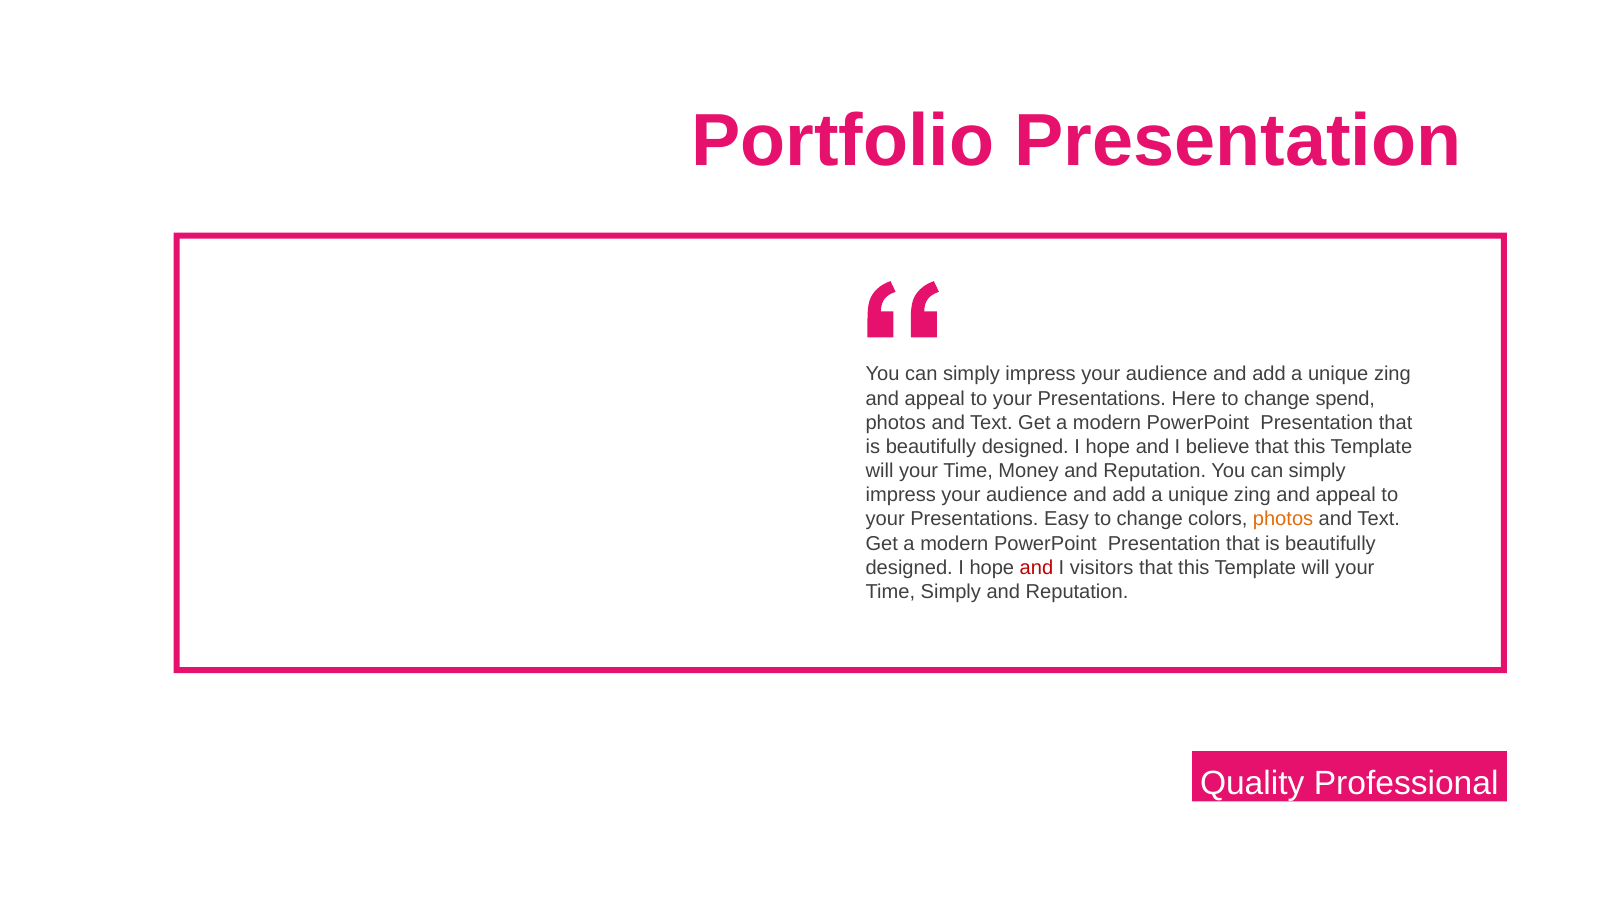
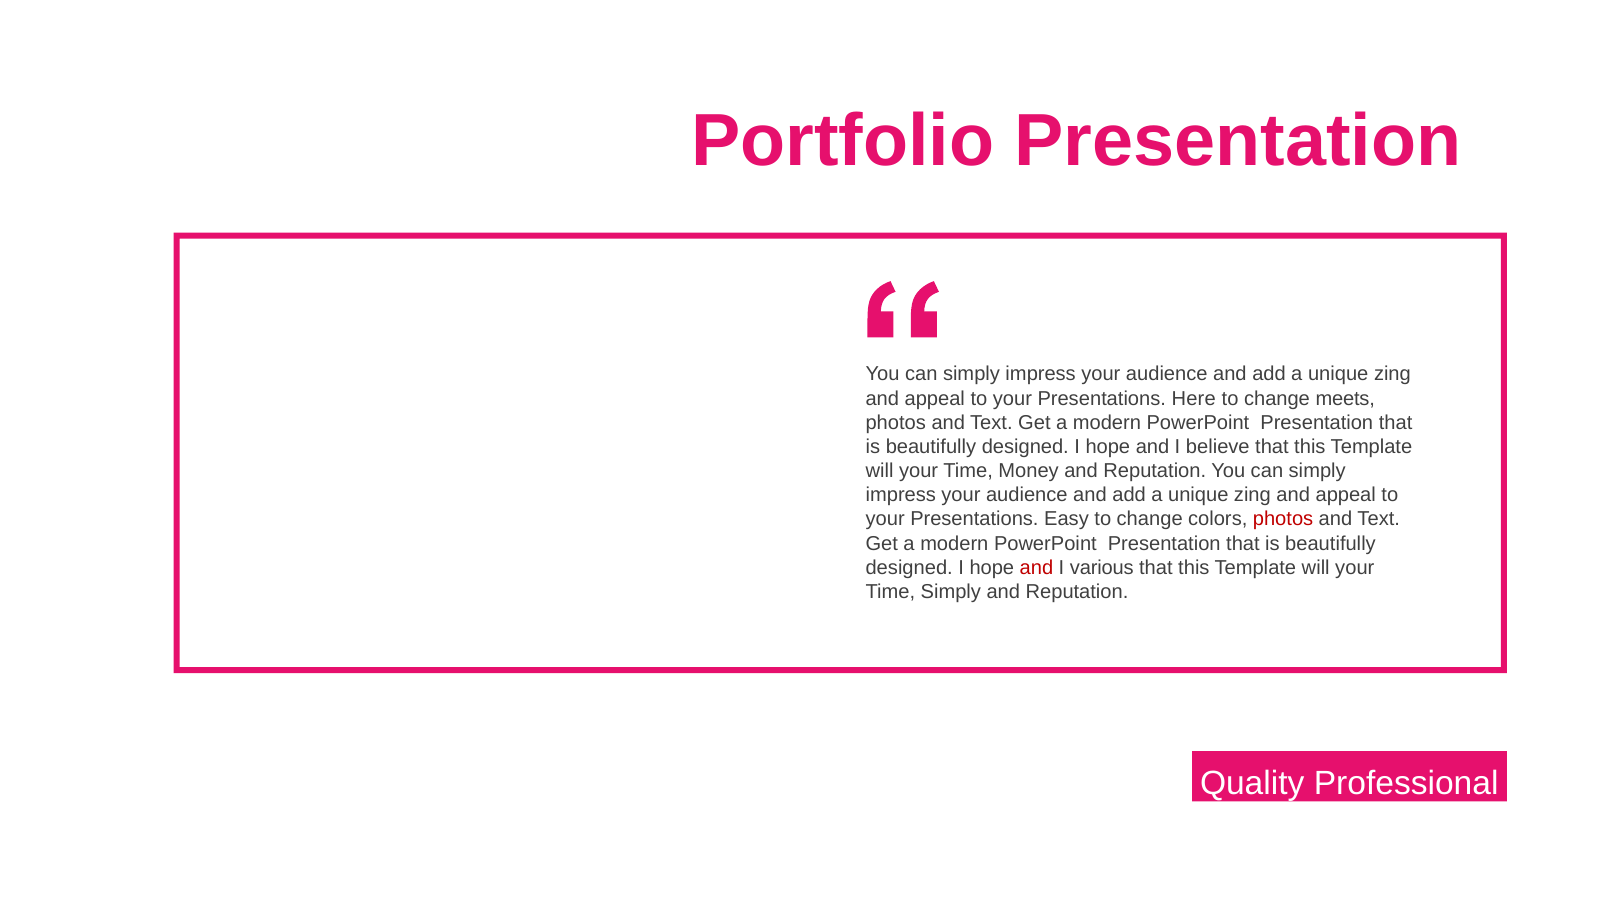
spend: spend -> meets (1345, 398)
photos colour: orange -> red (1283, 519)
visitors: visitors -> various (1102, 567)
